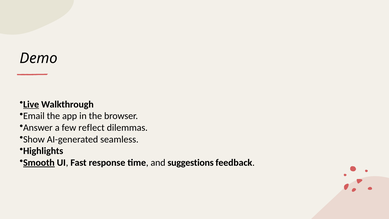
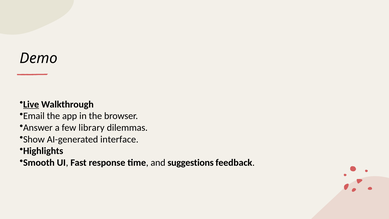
reflect: reflect -> library (91, 128)
seamless: seamless -> interface (119, 139)
Smooth underline: present -> none (39, 163)
